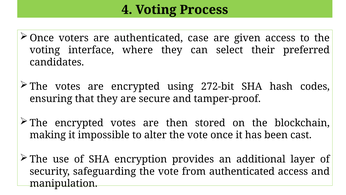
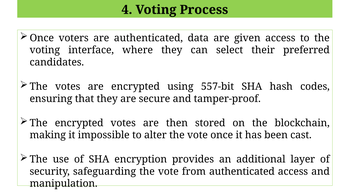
case: case -> data (198, 38)
272-bit: 272-bit -> 557-bit (218, 86)
